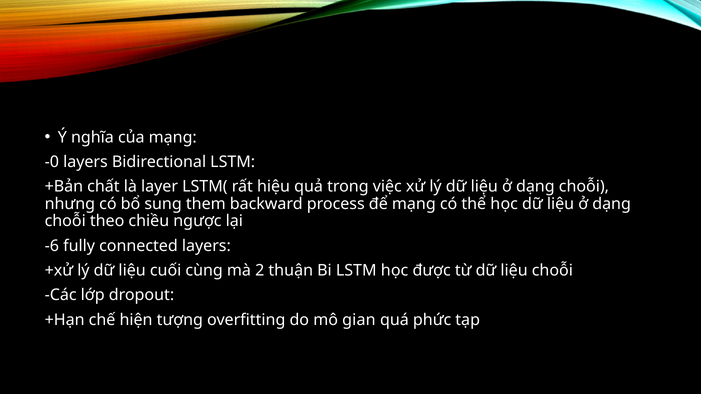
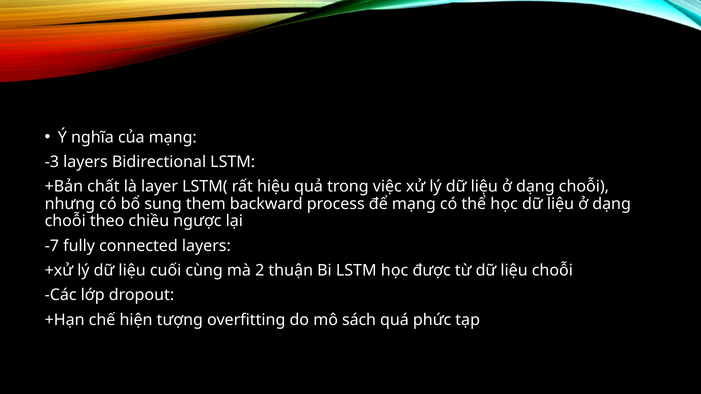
-0: -0 -> -3 (52, 162)
-6: -6 -> -7 (52, 246)
gian: gian -> sách (359, 320)
